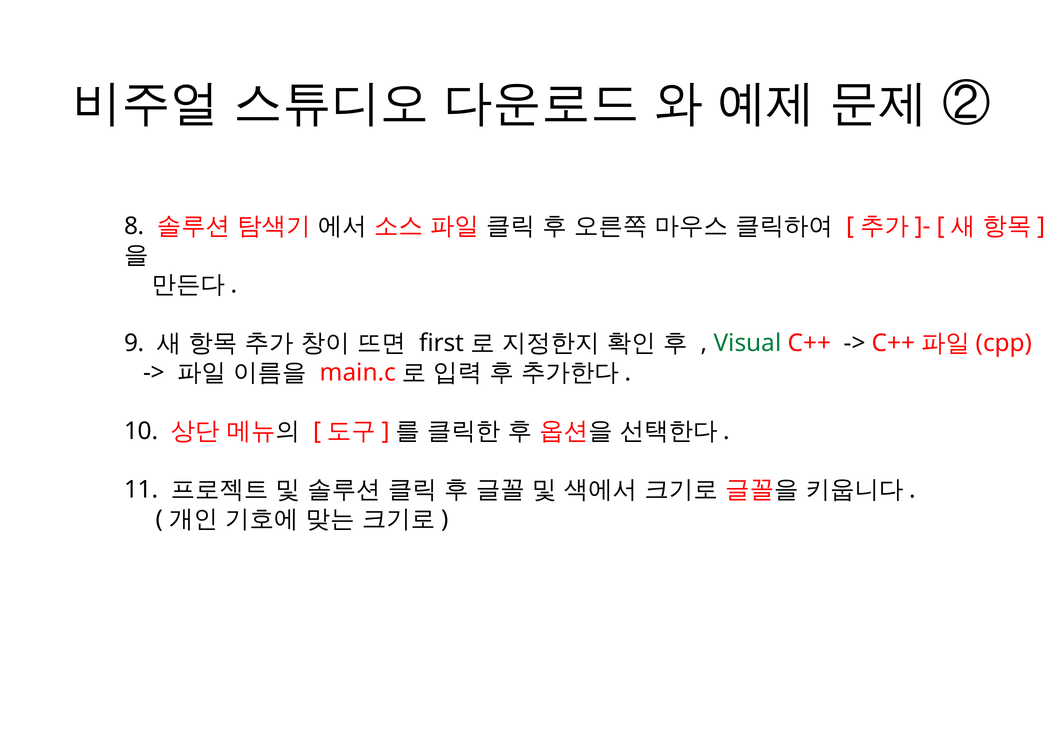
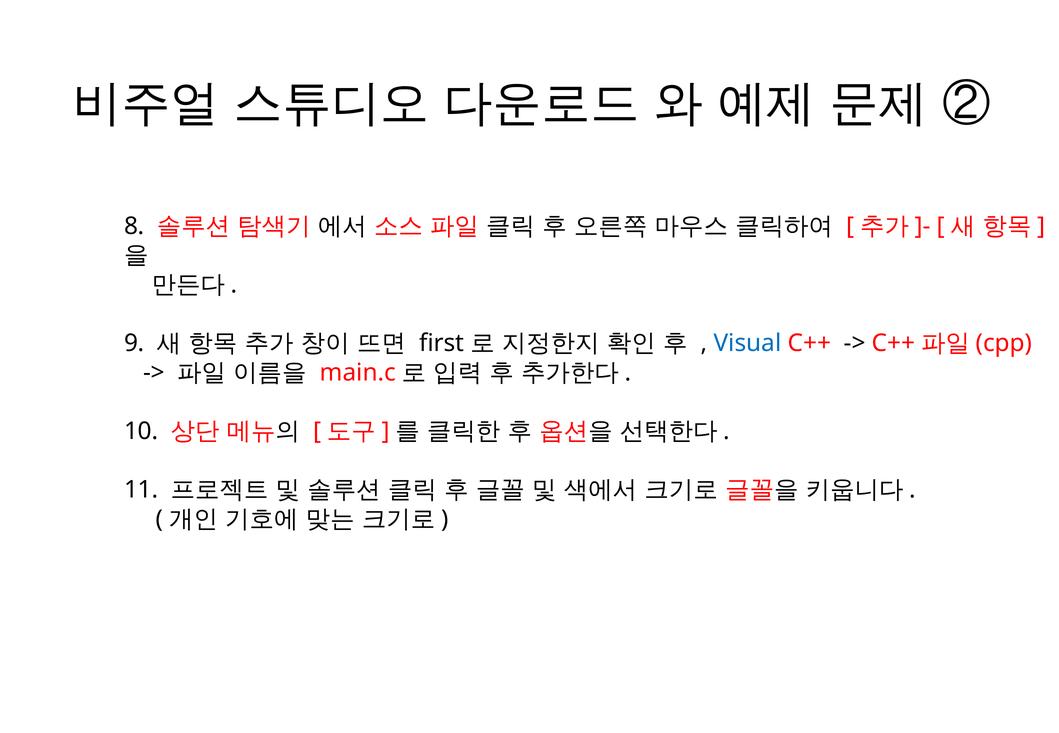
Visual colour: green -> blue (747, 343)
